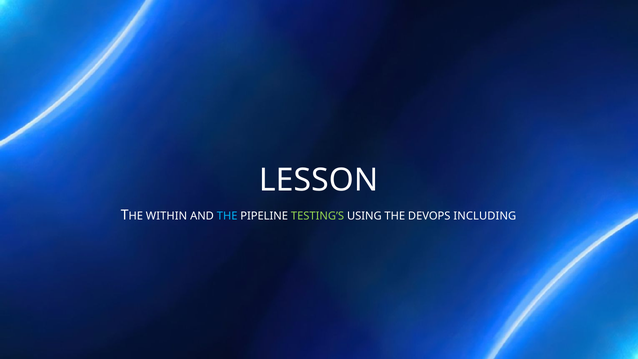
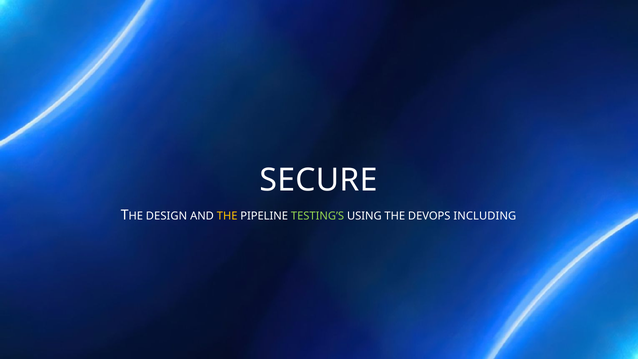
LESSON: LESSON -> SECURE (318, 180)
WITHIN: WITHIN -> DESIGN (167, 216)
THE colour: light blue -> yellow (227, 216)
